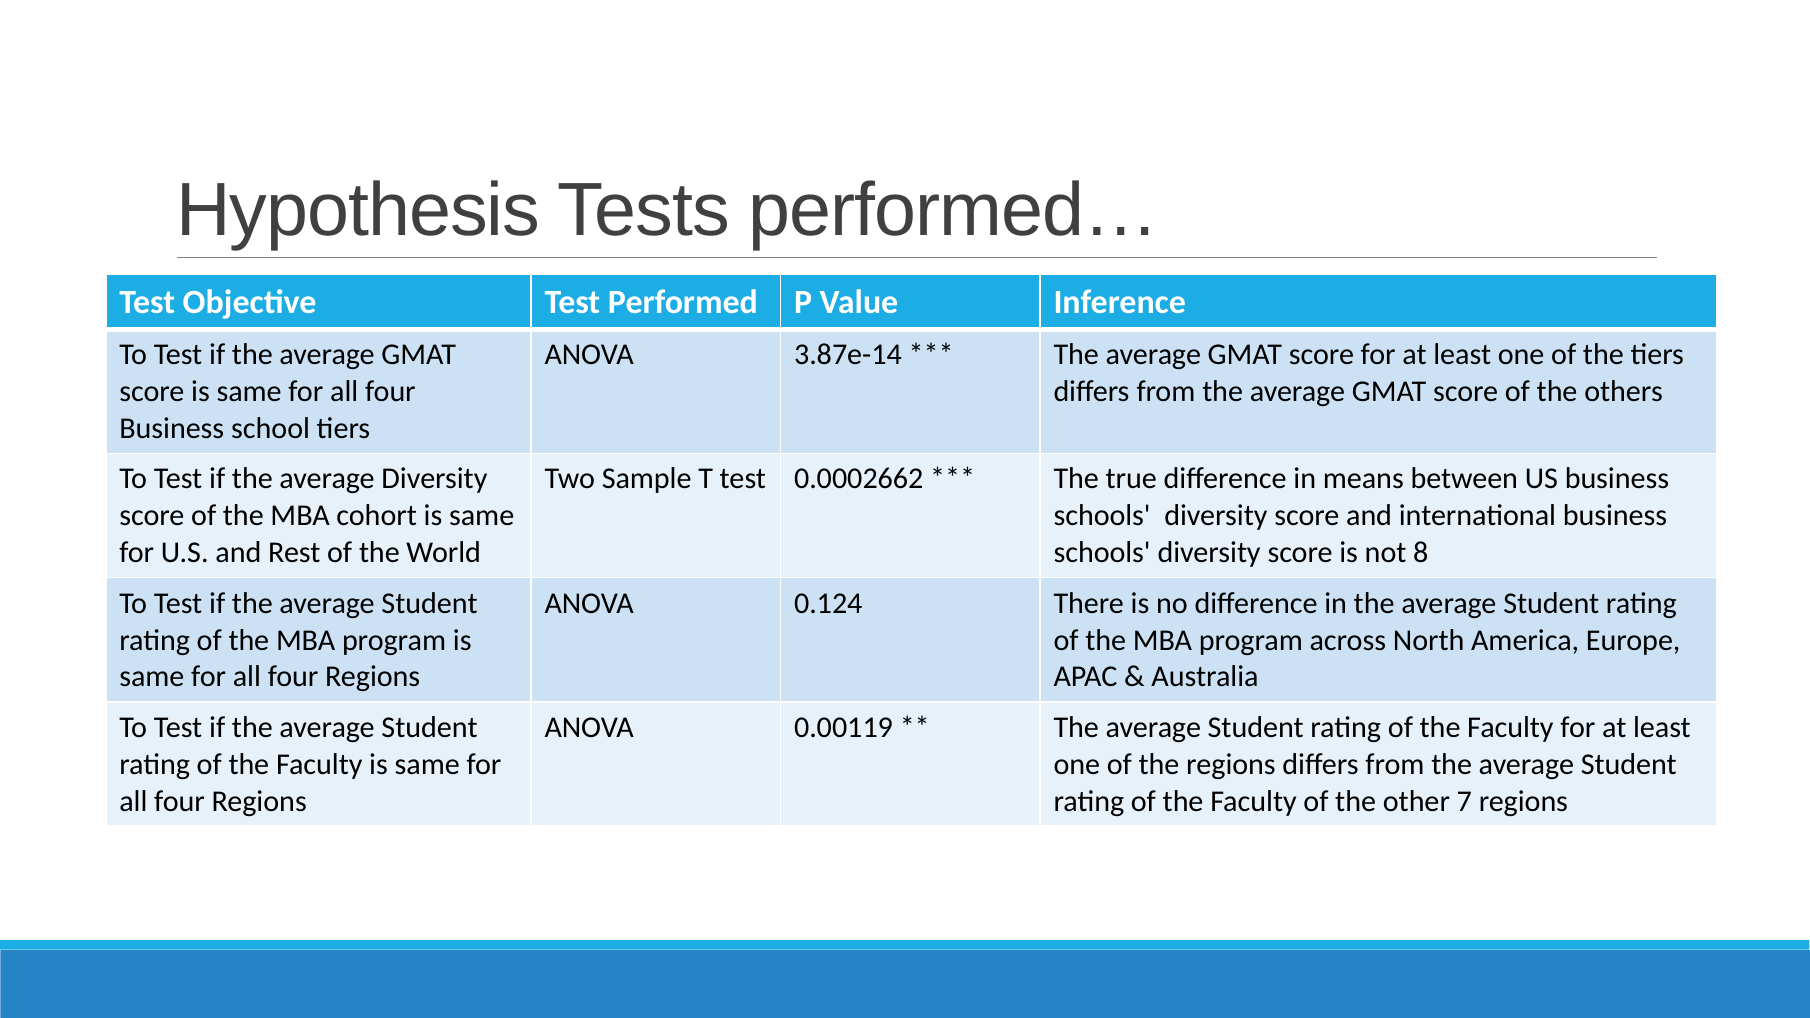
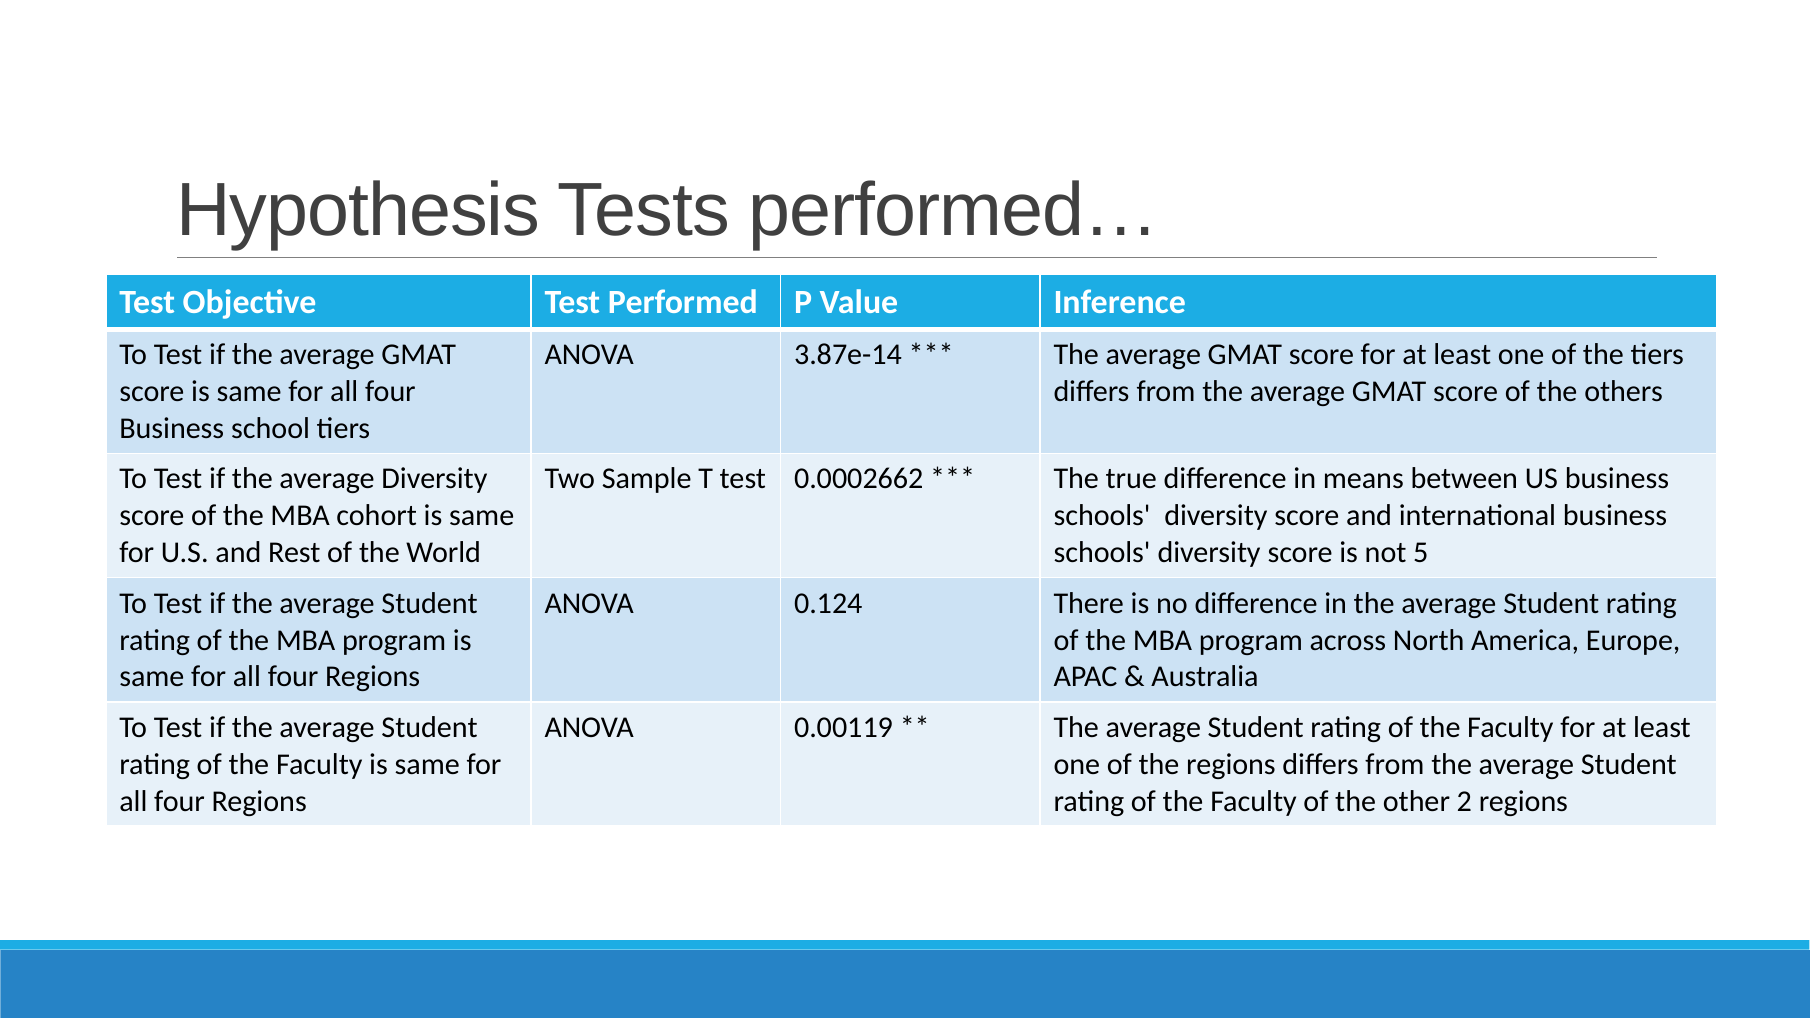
8: 8 -> 5 (1421, 553)
7: 7 -> 2 (1464, 801)
